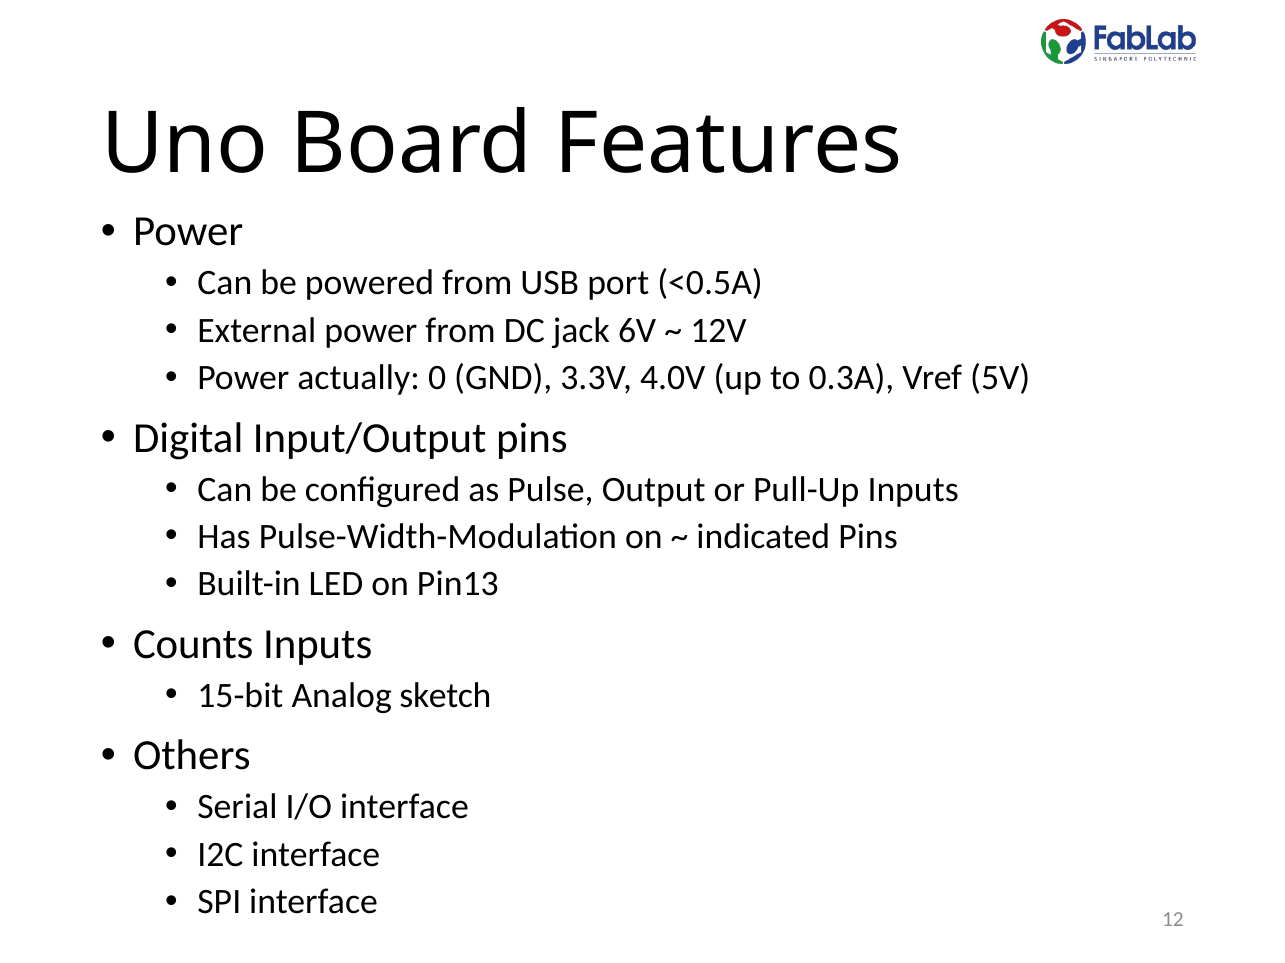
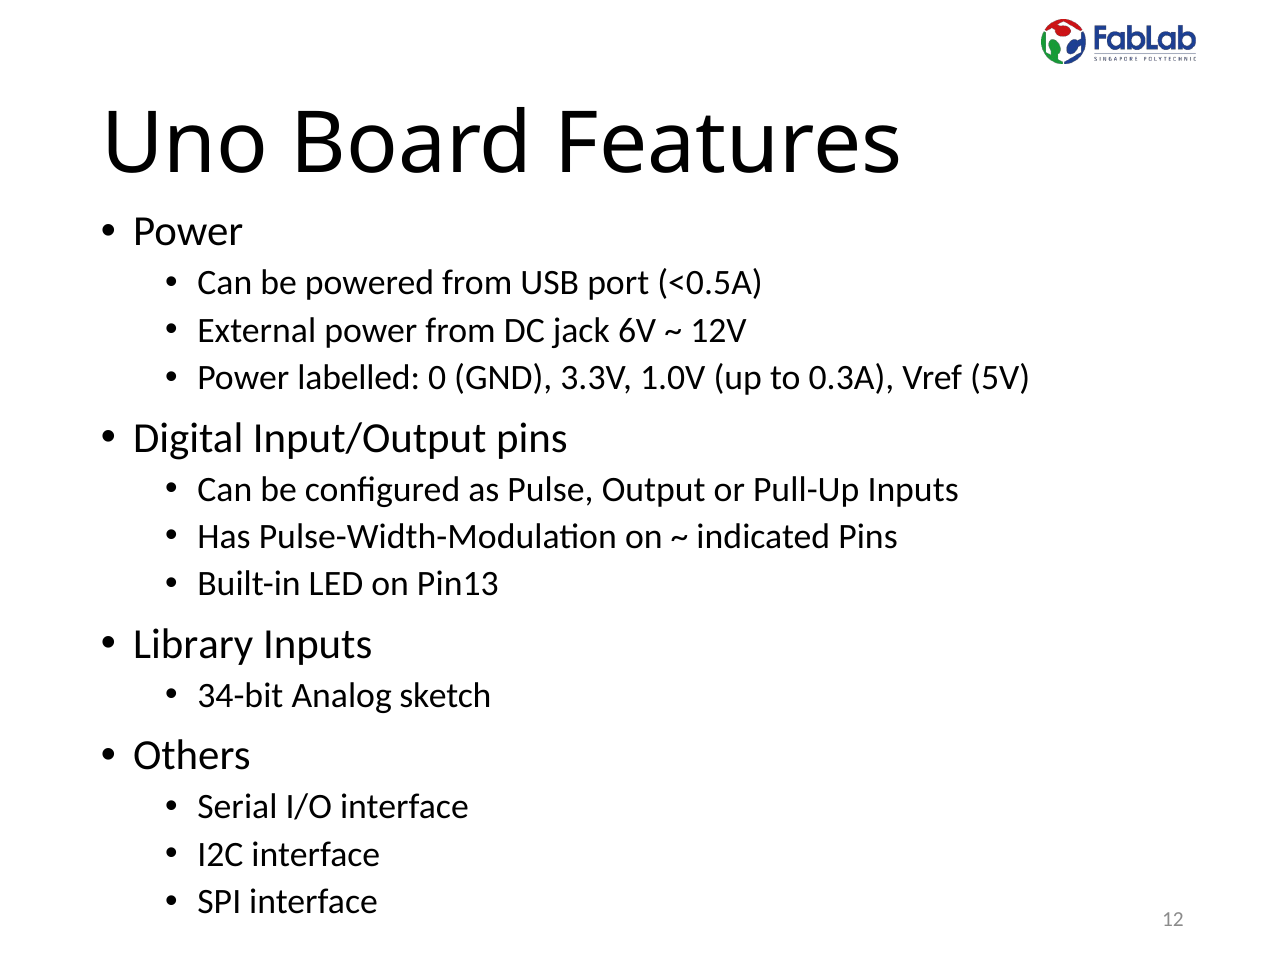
actually: actually -> labelled (359, 378)
4.0V: 4.0V -> 1.0V (673, 378)
Counts: Counts -> Library (193, 645)
15-bit: 15-bit -> 34-bit (240, 696)
